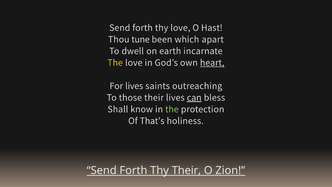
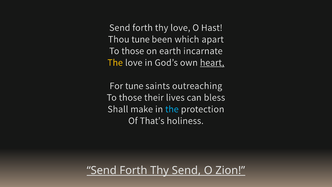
dwell: dwell -> those (133, 51)
For lives: lives -> tune (134, 86)
can underline: present -> none (194, 97)
know: know -> make (142, 109)
the colour: light green -> light blue (172, 109)
Thy Their: Their -> Send (186, 170)
